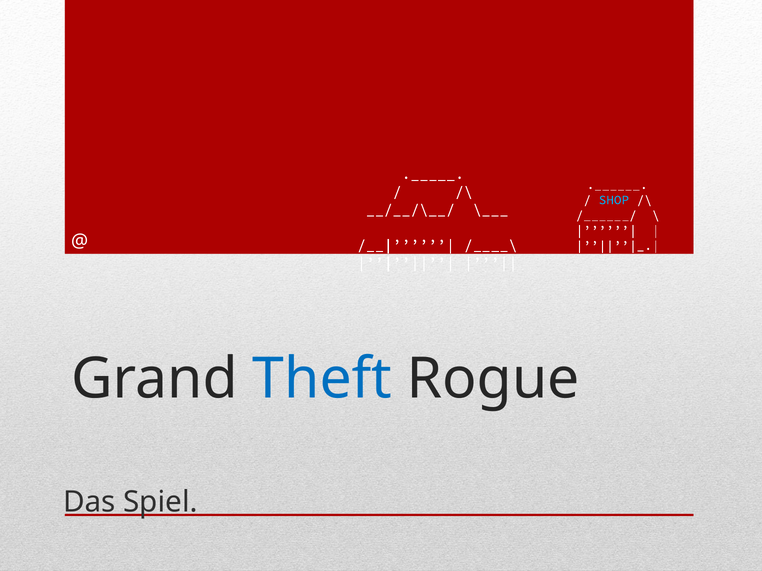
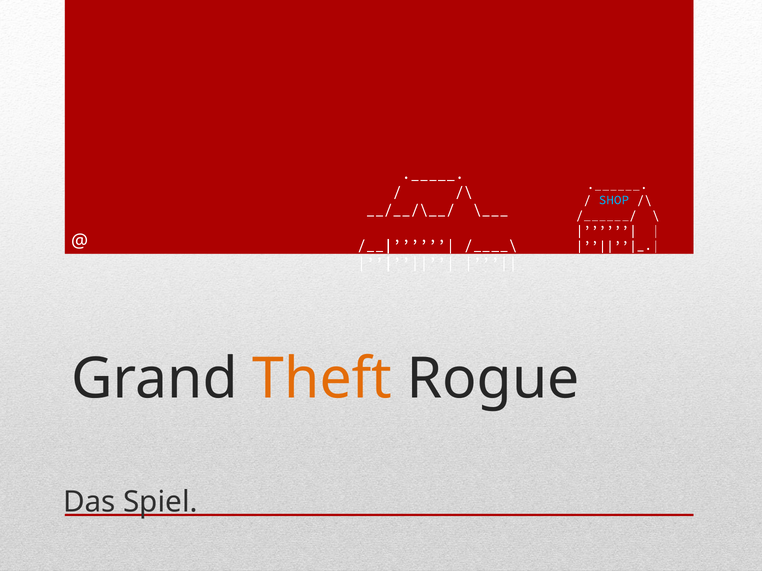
Theft colour: blue -> orange (322, 379)
